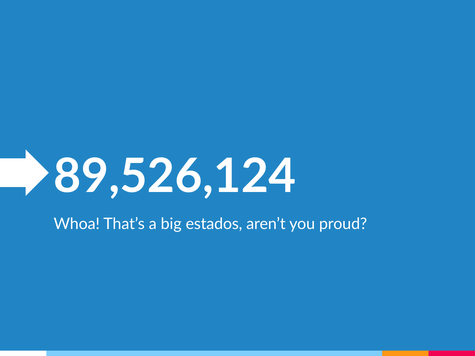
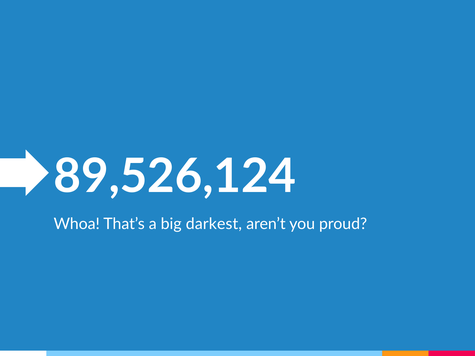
estados: estados -> darkest (214, 224)
